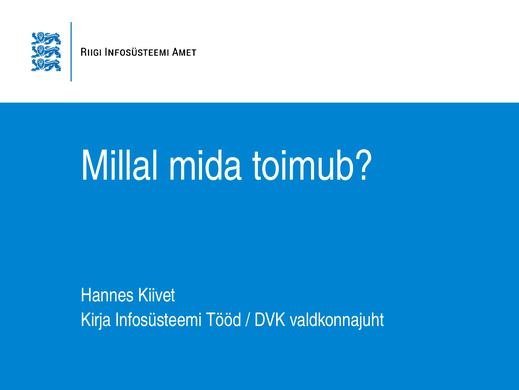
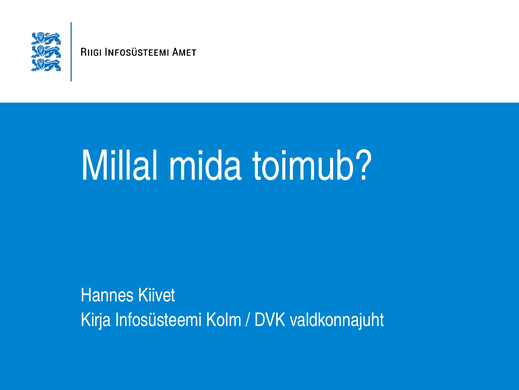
Tööd: Tööd -> Kolm (224, 319)
